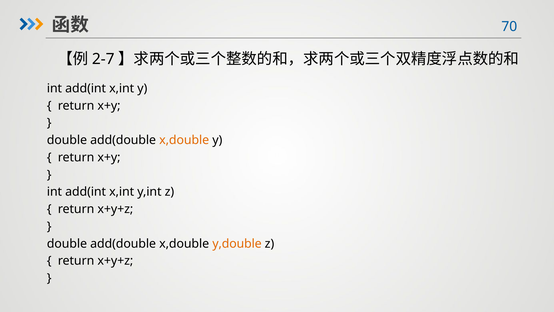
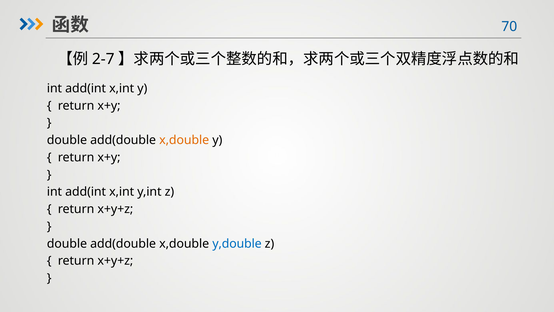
y,double colour: orange -> blue (237, 243)
